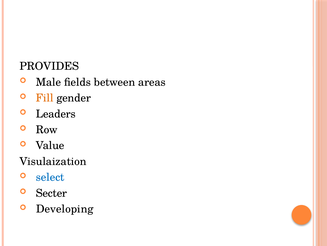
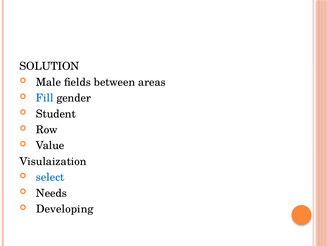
PROVIDES: PROVIDES -> SOLUTION (49, 66)
Fill colour: orange -> blue (45, 98)
Leaders: Leaders -> Student (56, 114)
Secter: Secter -> Needs (51, 193)
